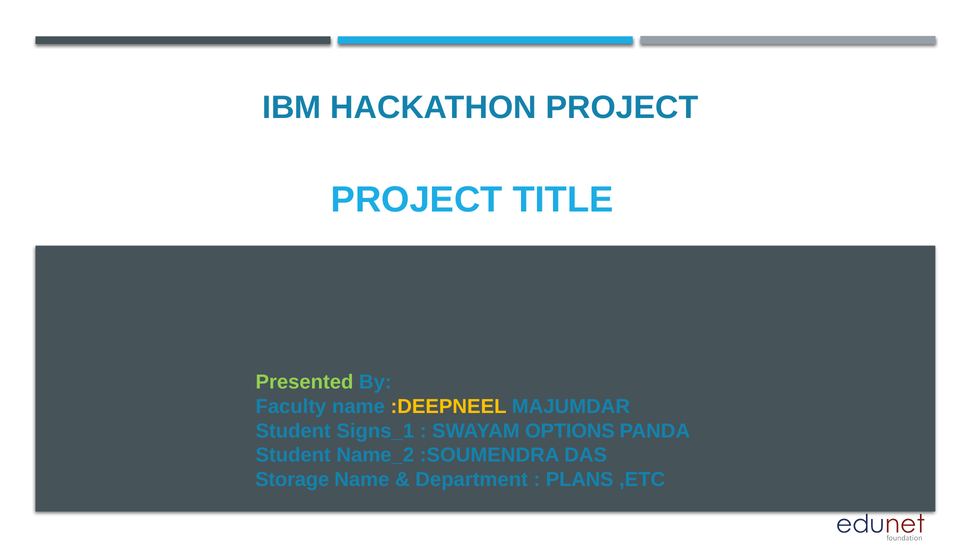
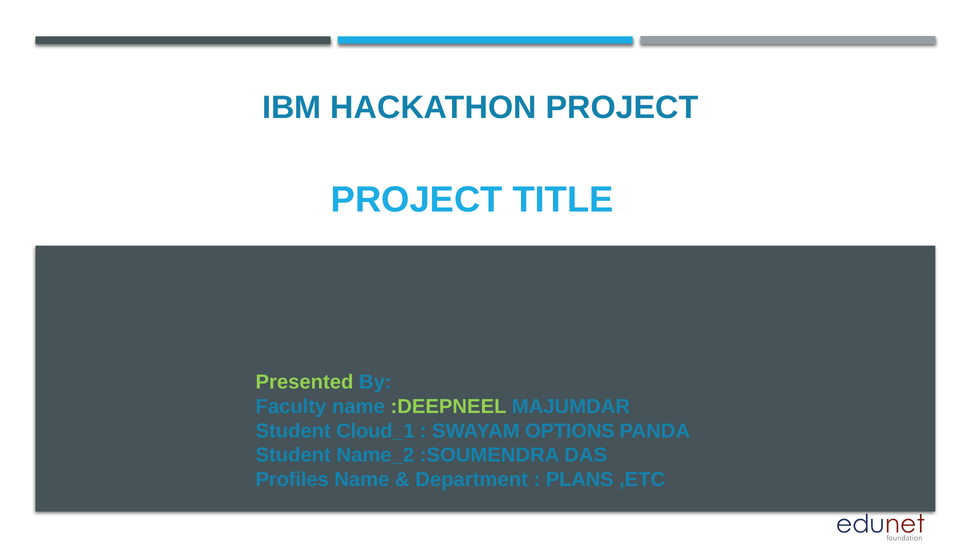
:DEEPNEEL colour: yellow -> light green (449, 407)
Signs_1: Signs_1 -> Cloud_1 (375, 431)
Storage: Storage -> Profiles (292, 480)
